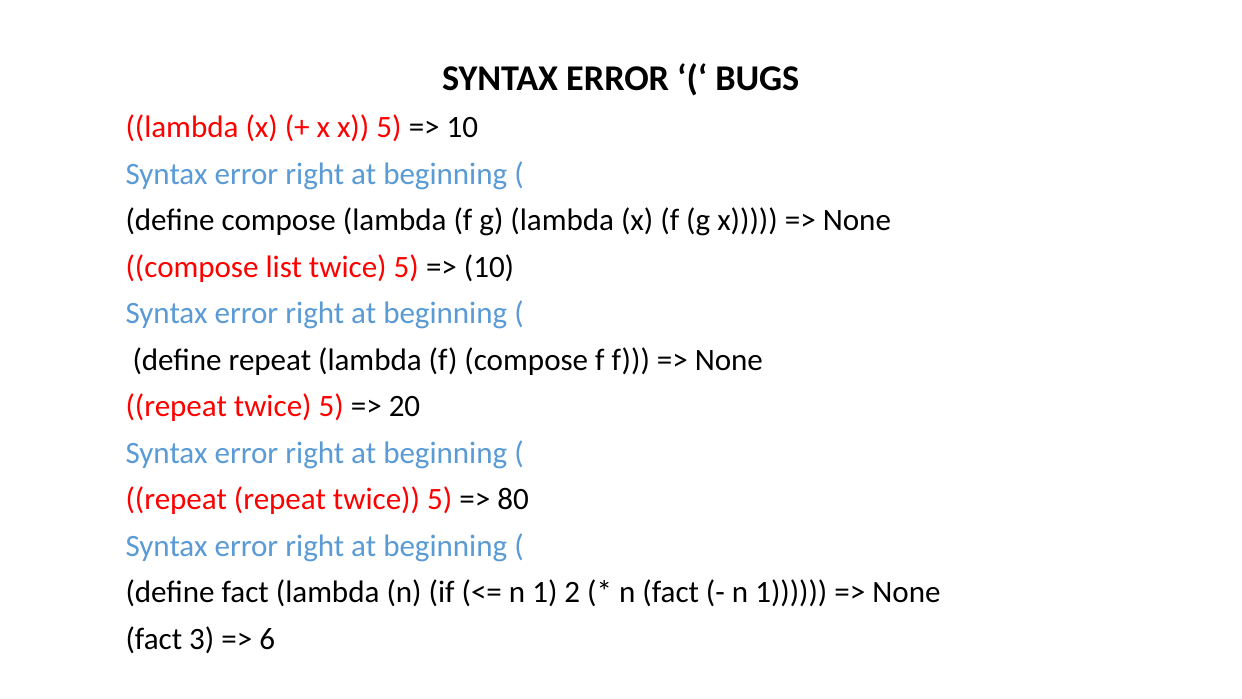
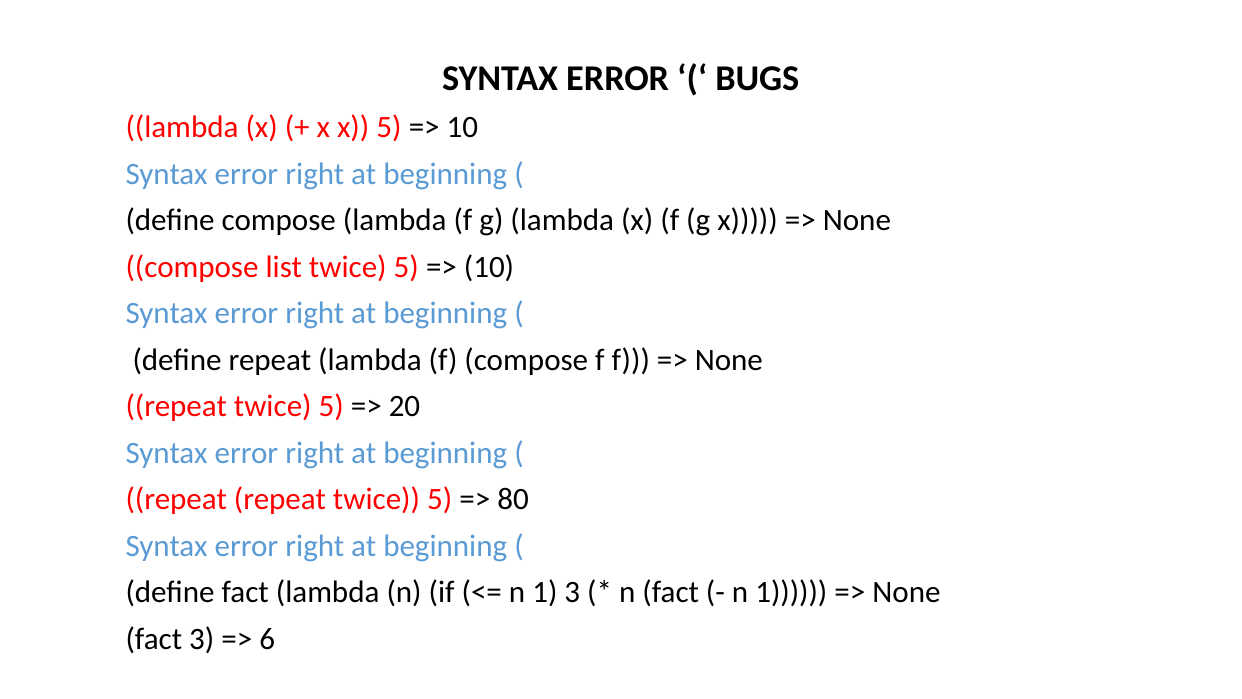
1 2: 2 -> 3 (572, 592)
